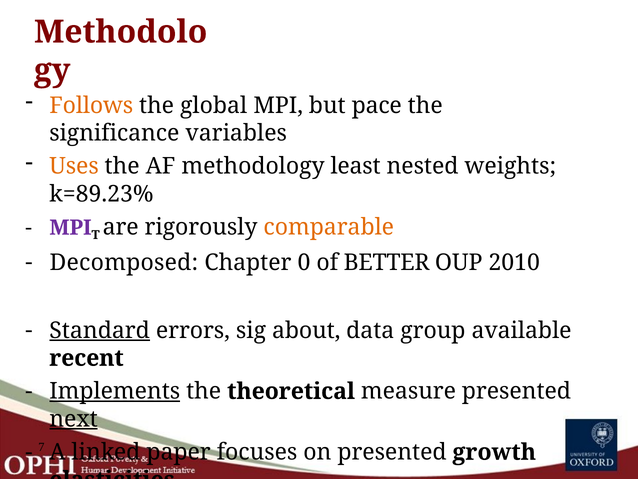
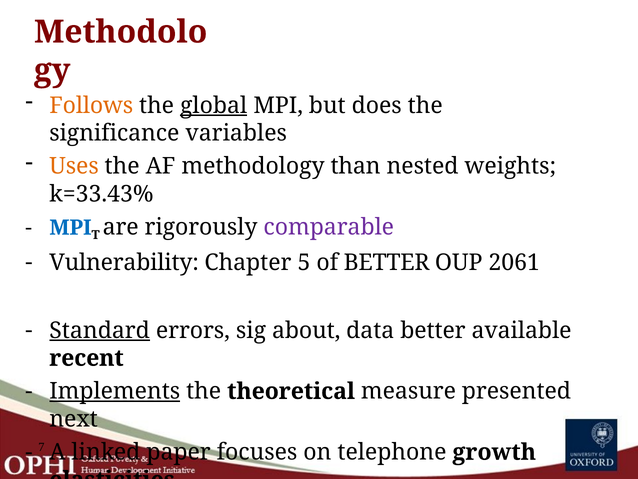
global underline: none -> present (214, 105)
pace: pace -> does (377, 105)
least: least -> than (356, 166)
k=89.23%: k=89.23% -> k=33.43% (101, 194)
MPI colour: purple -> blue (70, 227)
comparable colour: orange -> purple (329, 227)
Decomposed: Decomposed -> Vulnerability (124, 262)
0: 0 -> 5 (304, 262)
2010: 2010 -> 2061 (514, 262)
data group: group -> better (433, 330)
next underline: present -> none (74, 419)
on presented: presented -> telephone (392, 452)
